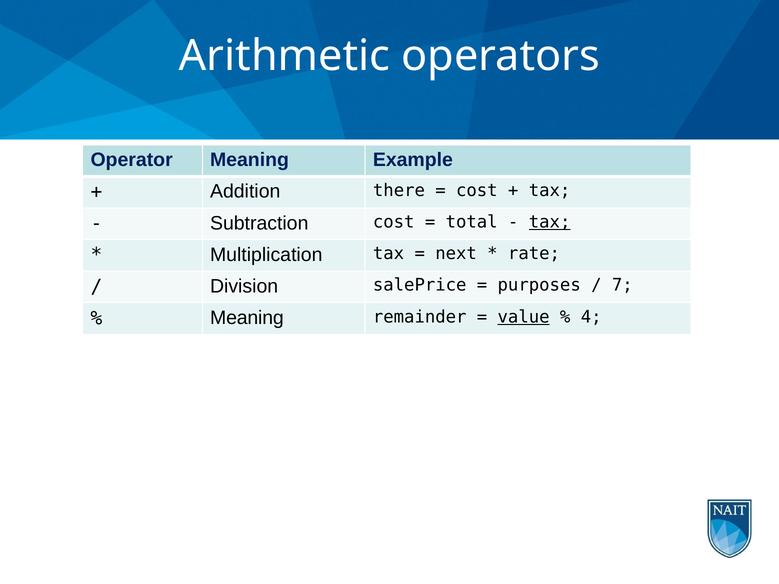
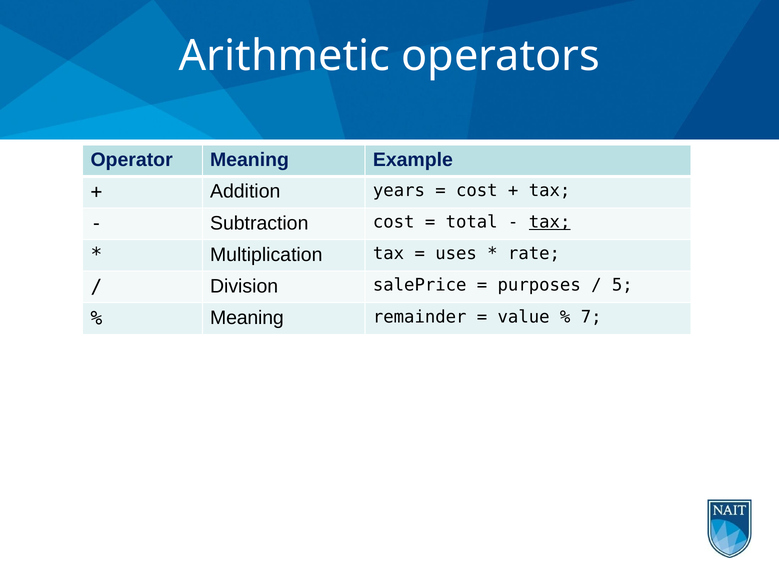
there: there -> years (399, 191)
next: next -> uses (456, 254)
7: 7 -> 5 (622, 285)
value underline: present -> none (524, 317)
4: 4 -> 7 (591, 317)
